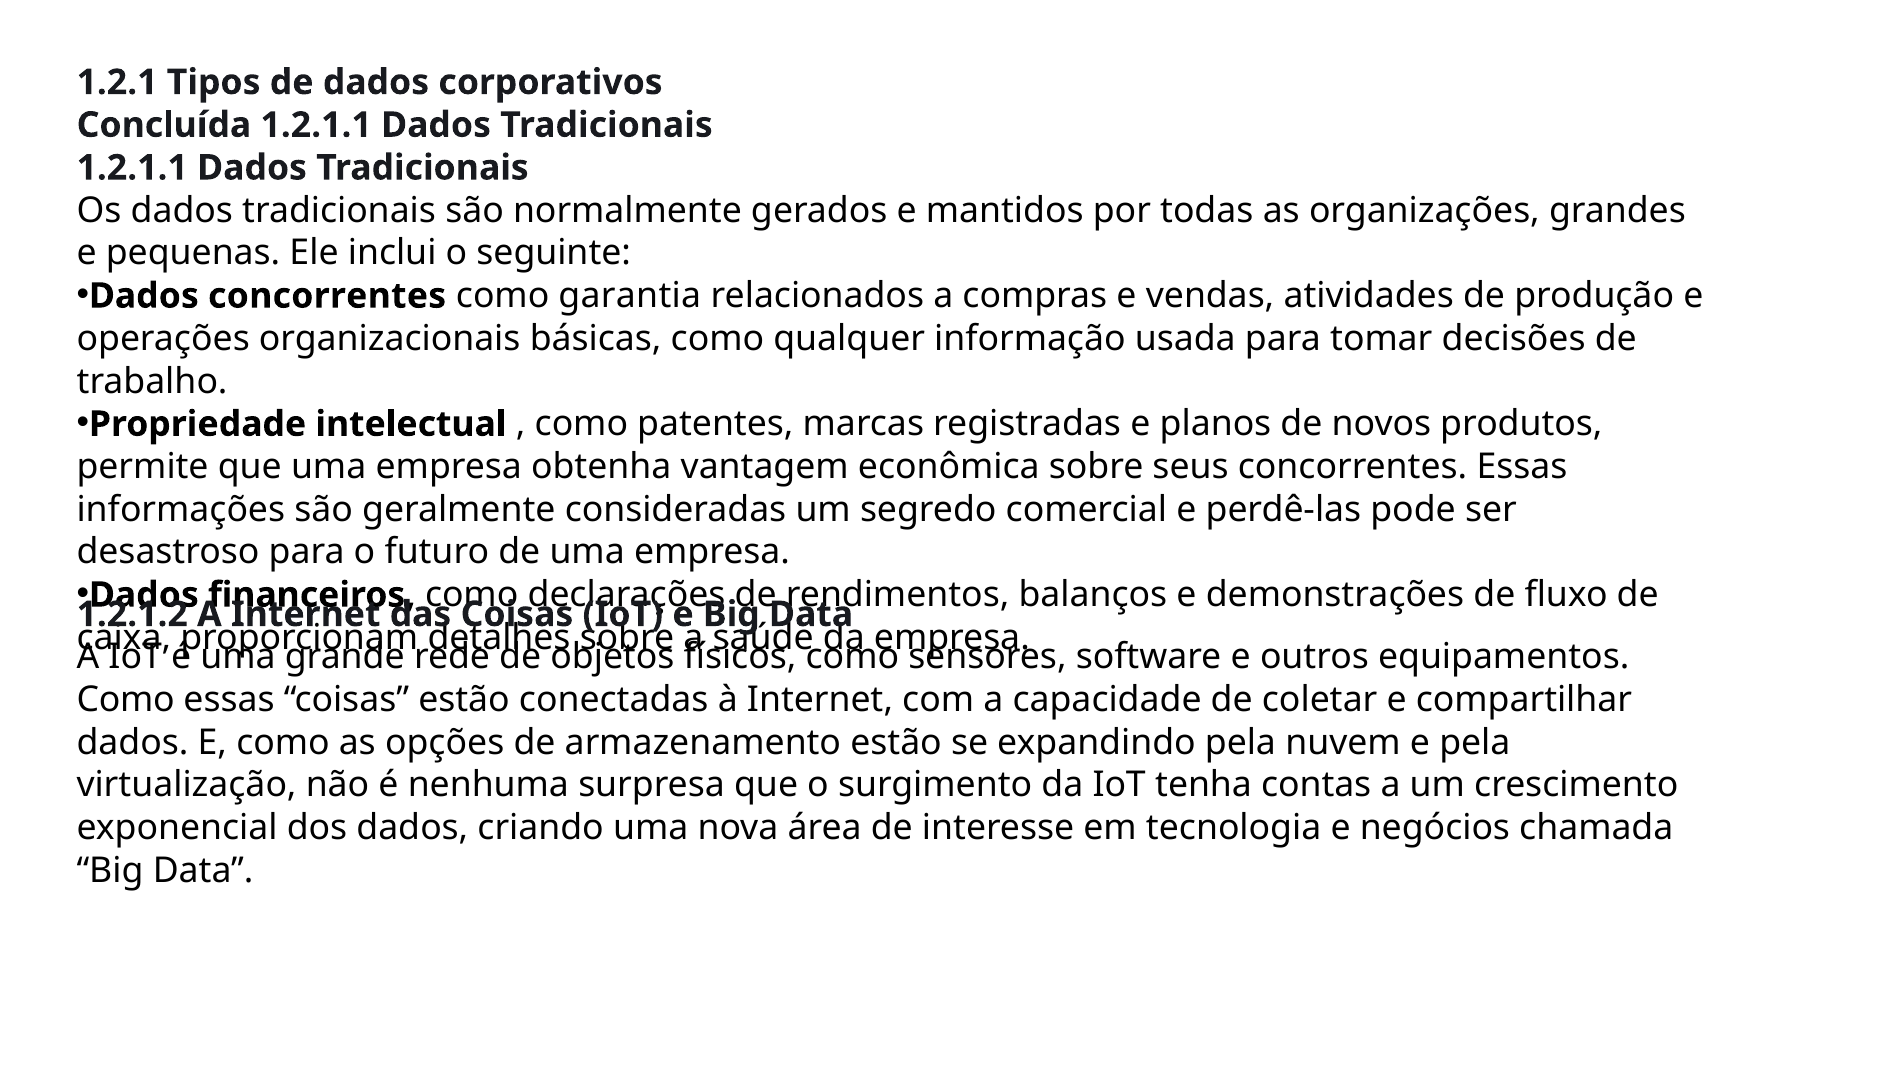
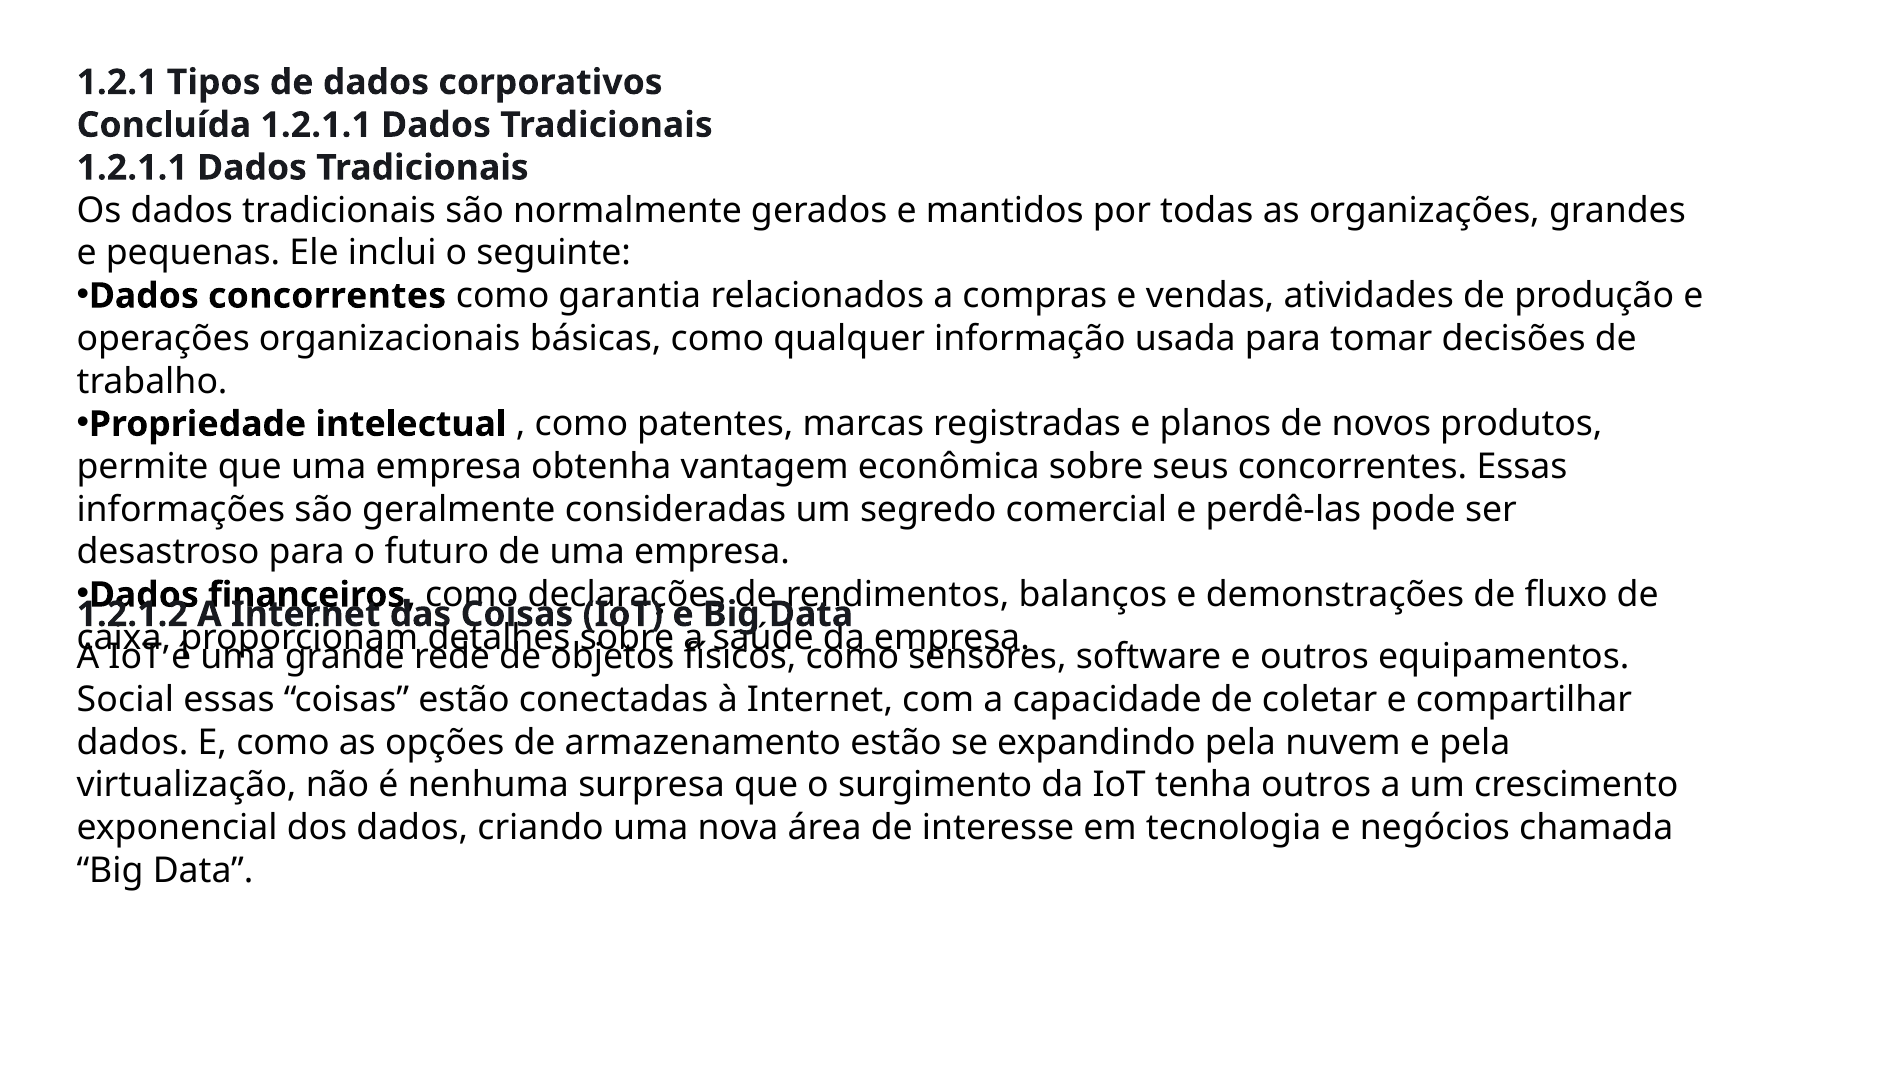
Como: Como -> Social (125, 700)
tenha contas: contas -> outros (1316, 785)
